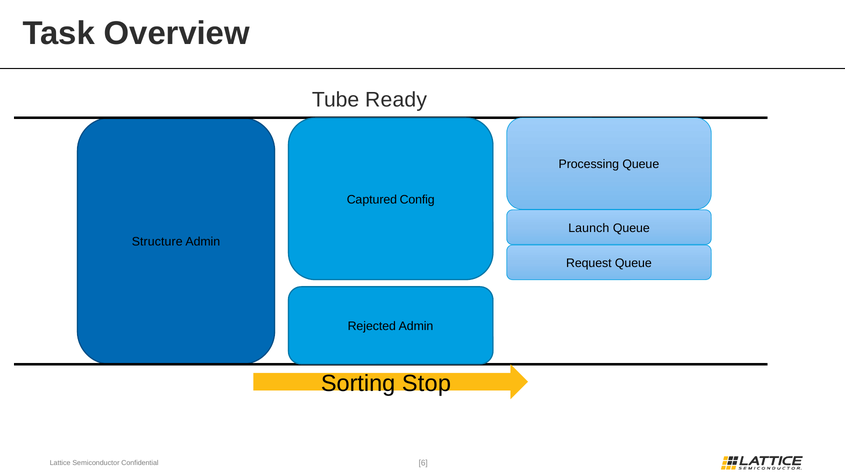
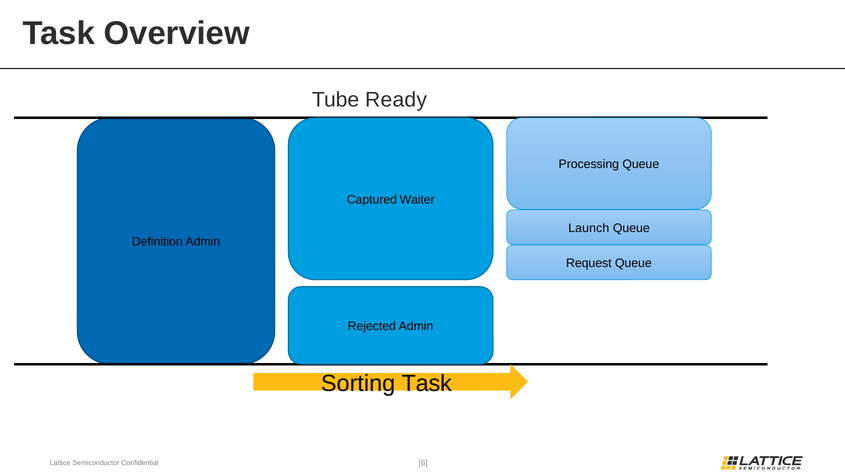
Config: Config -> Waiter (417, 200)
Structure: Structure -> Definition (157, 242)
Sorting Stop: Stop -> Task (427, 384)
